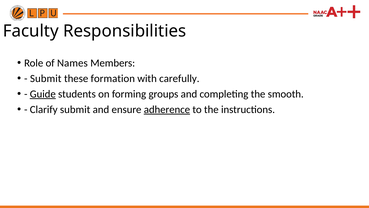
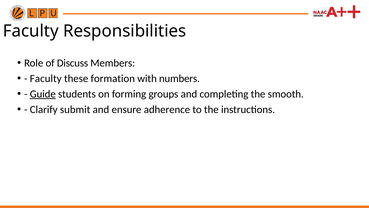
Names: Names -> Discuss (73, 63)
Submit: Submit -> Faculty (46, 78)
carefully: carefully -> numbers (179, 78)
adherence underline: present -> none (167, 109)
